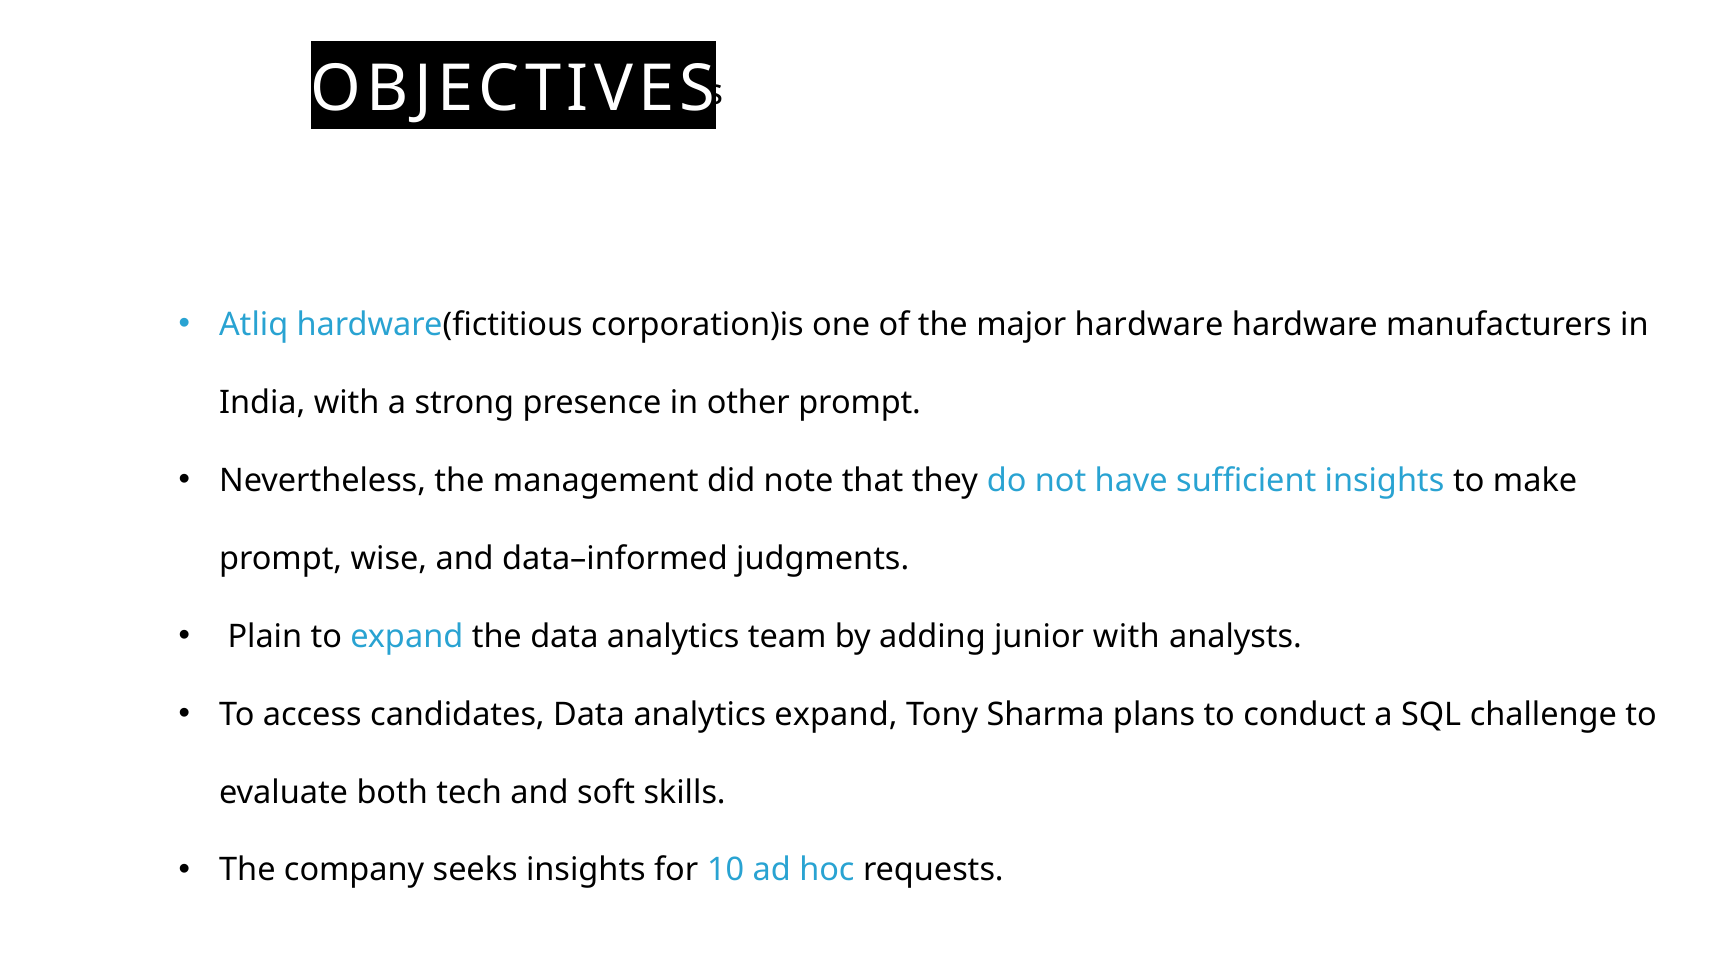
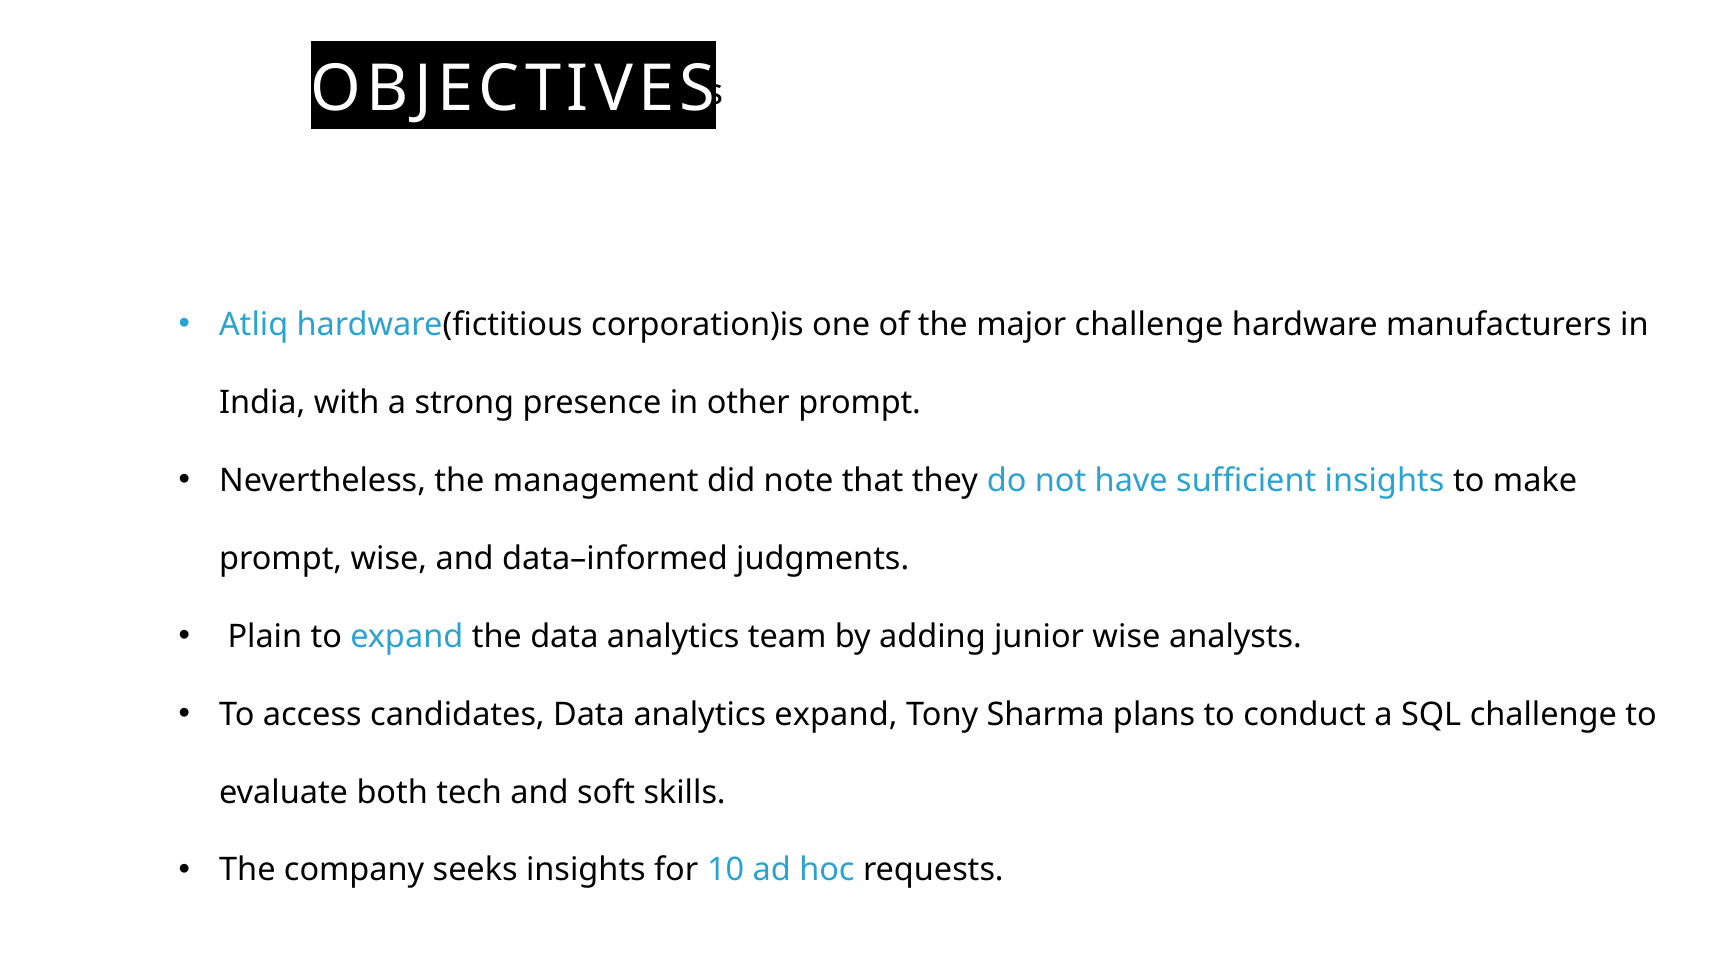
major hardware: hardware -> challenge (1149, 325)
junior with: with -> wise (1126, 637)
